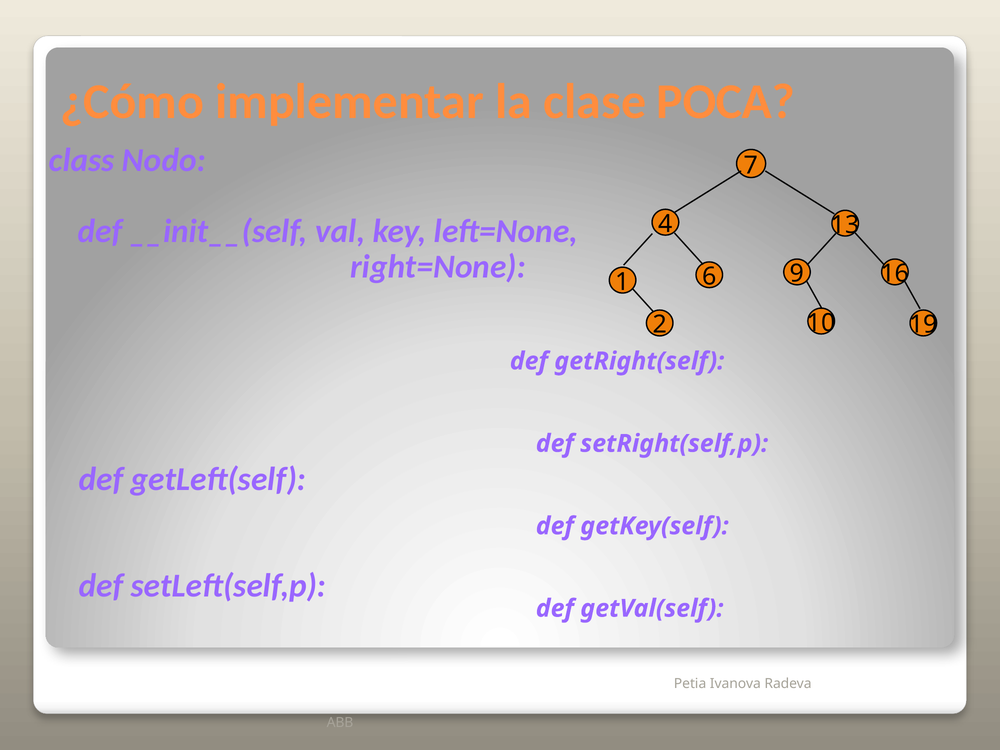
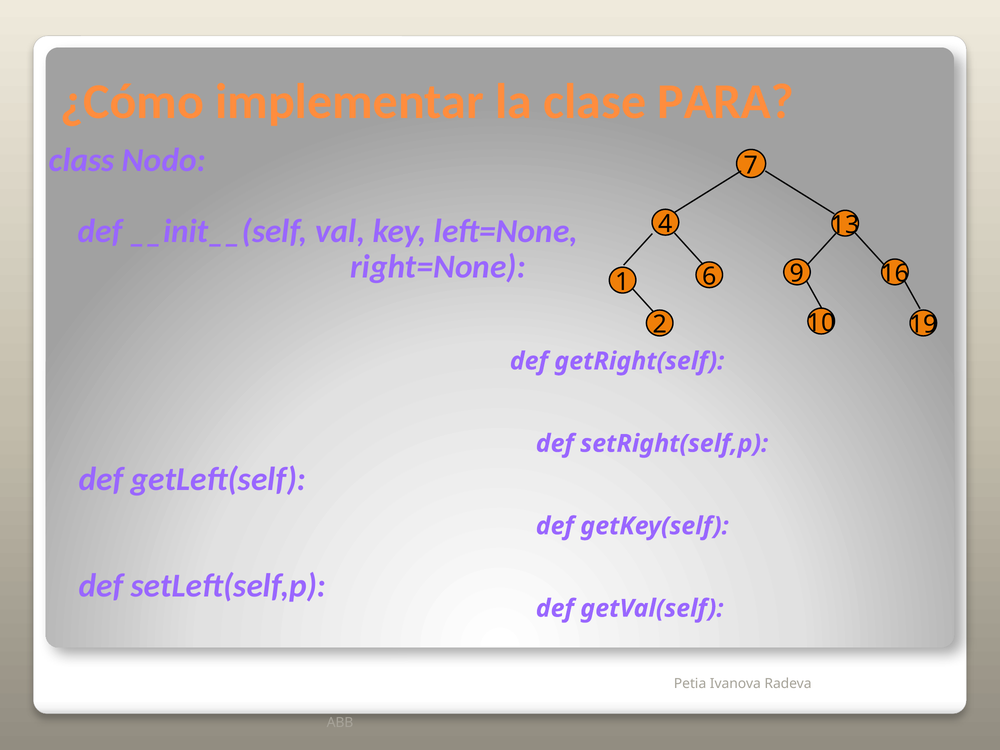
POCA: POCA -> PARA (726, 102)
